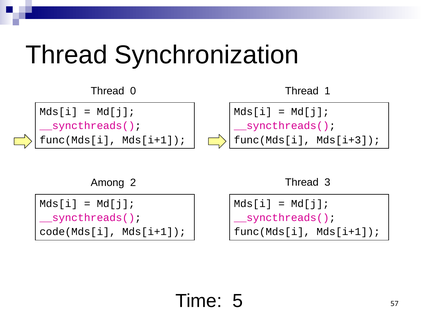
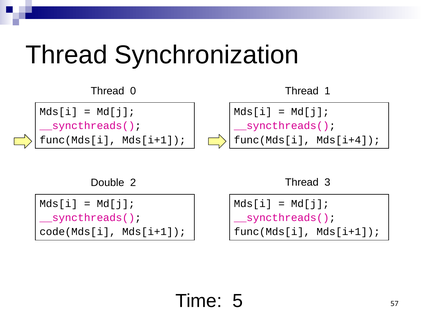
Mds[i+3: Mds[i+3 -> Mds[i+4 (348, 140)
Among: Among -> Double (108, 183)
